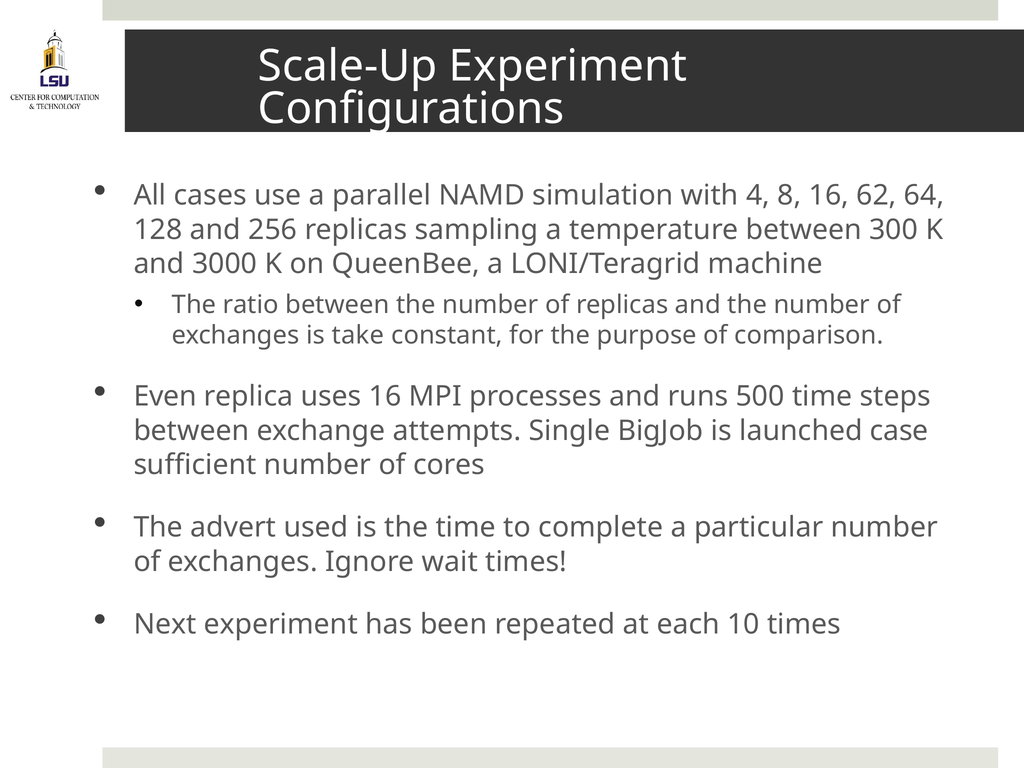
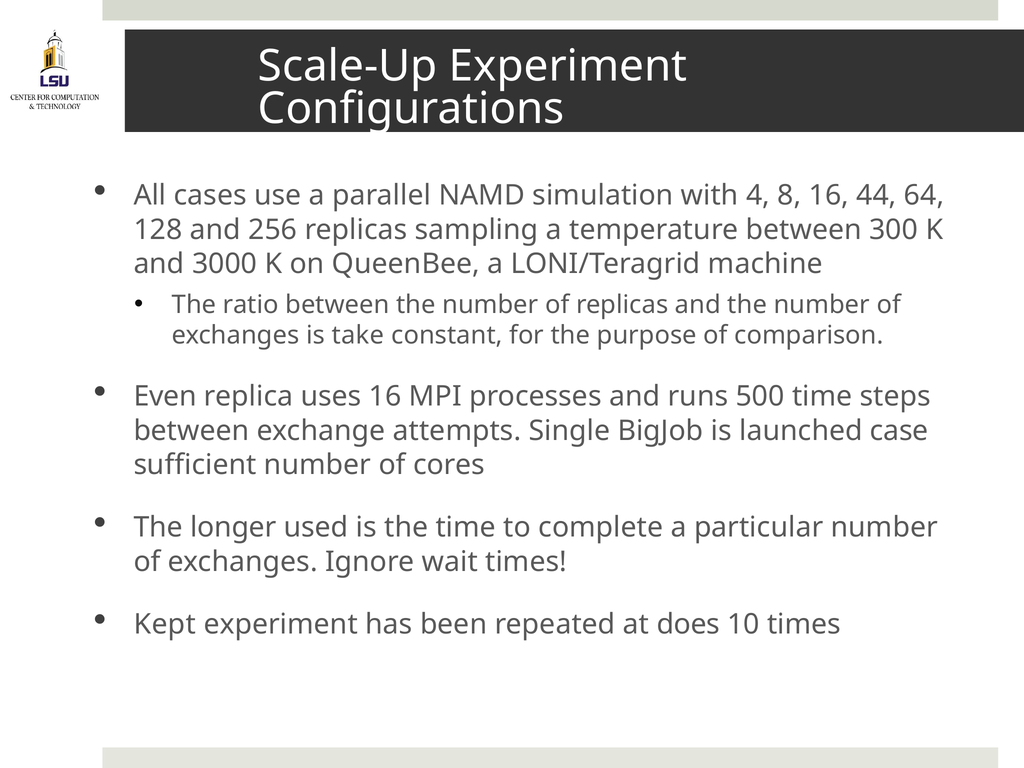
62: 62 -> 44 (876, 196)
advert: advert -> longer (233, 528)
Next: Next -> Kept (165, 624)
each: each -> does (688, 624)
